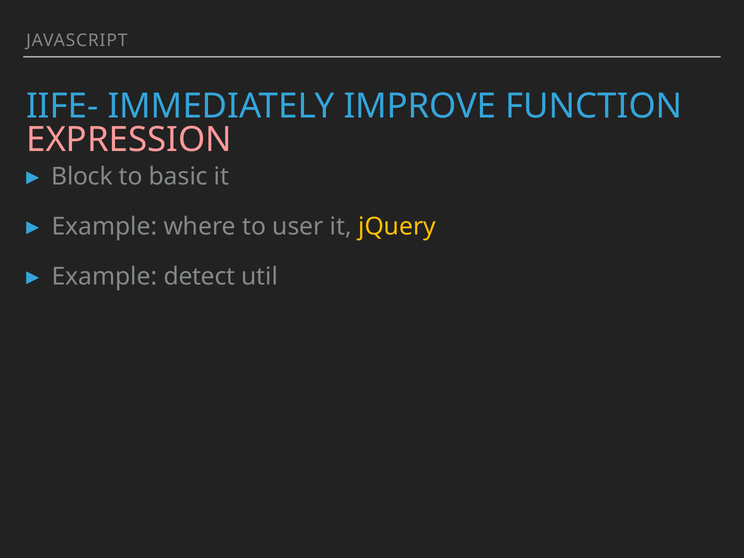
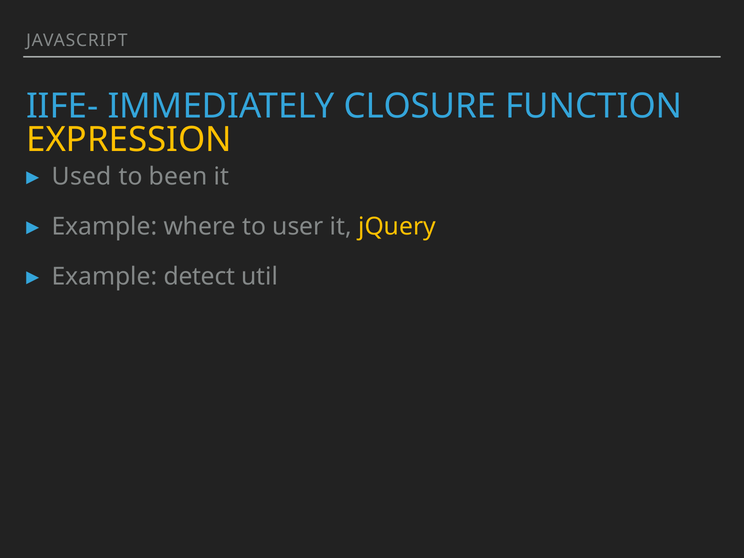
IMPROVE: IMPROVE -> CLOSURE (420, 106)
EXPRESSION colour: pink -> yellow (129, 140)
Block: Block -> Used (82, 176)
basic: basic -> been (178, 176)
